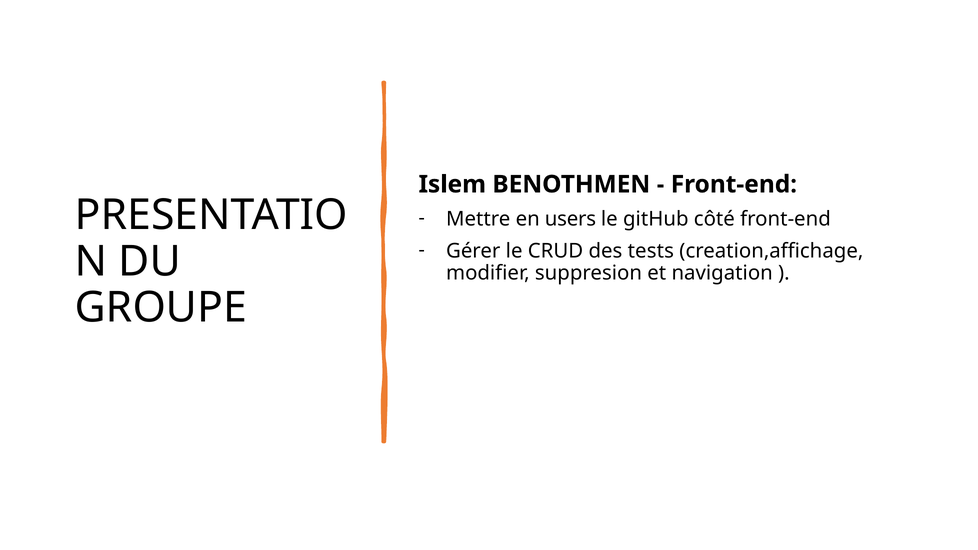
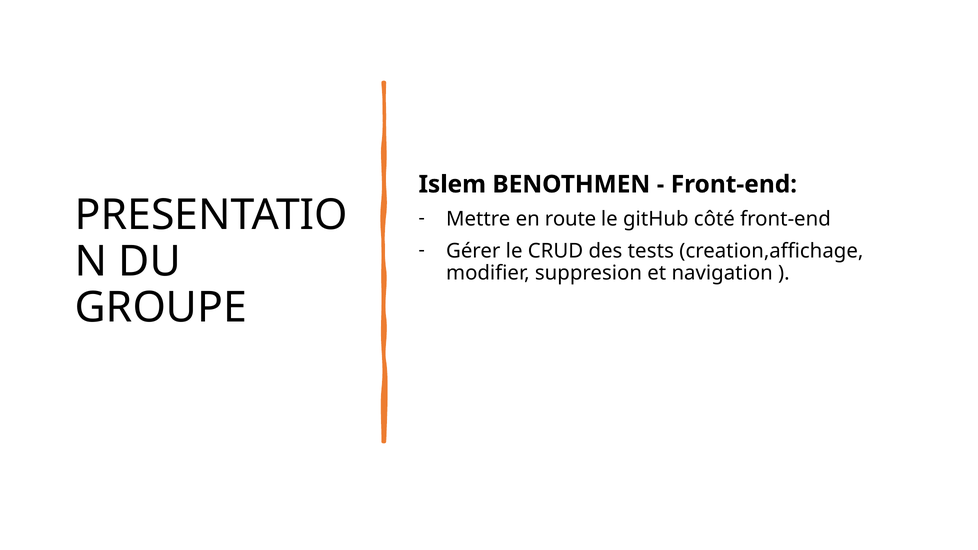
users: users -> route (570, 219)
